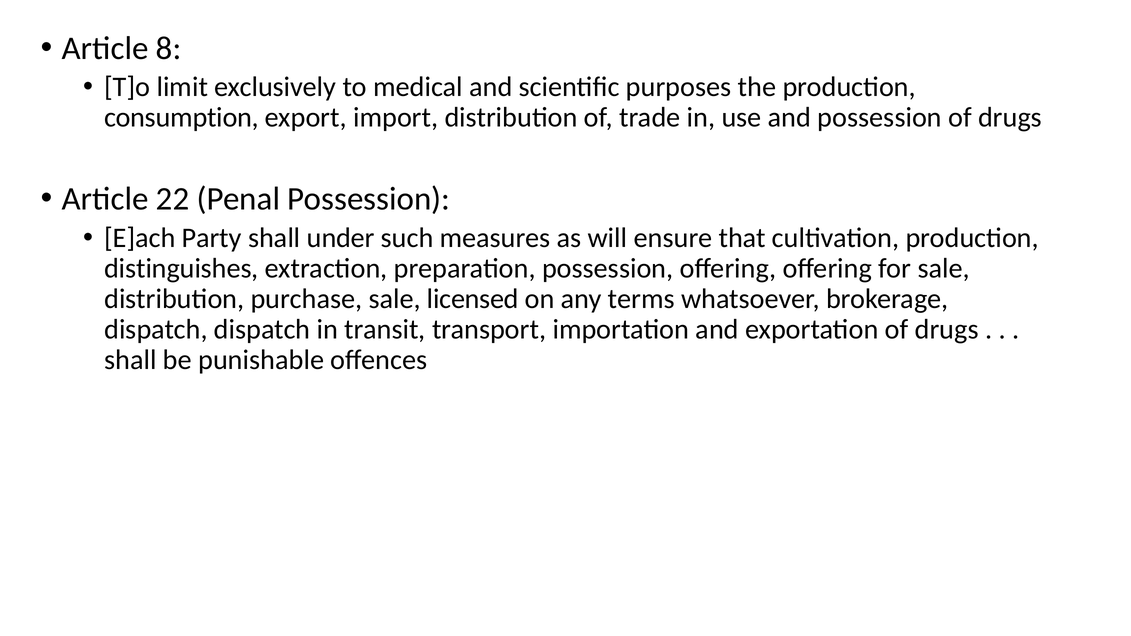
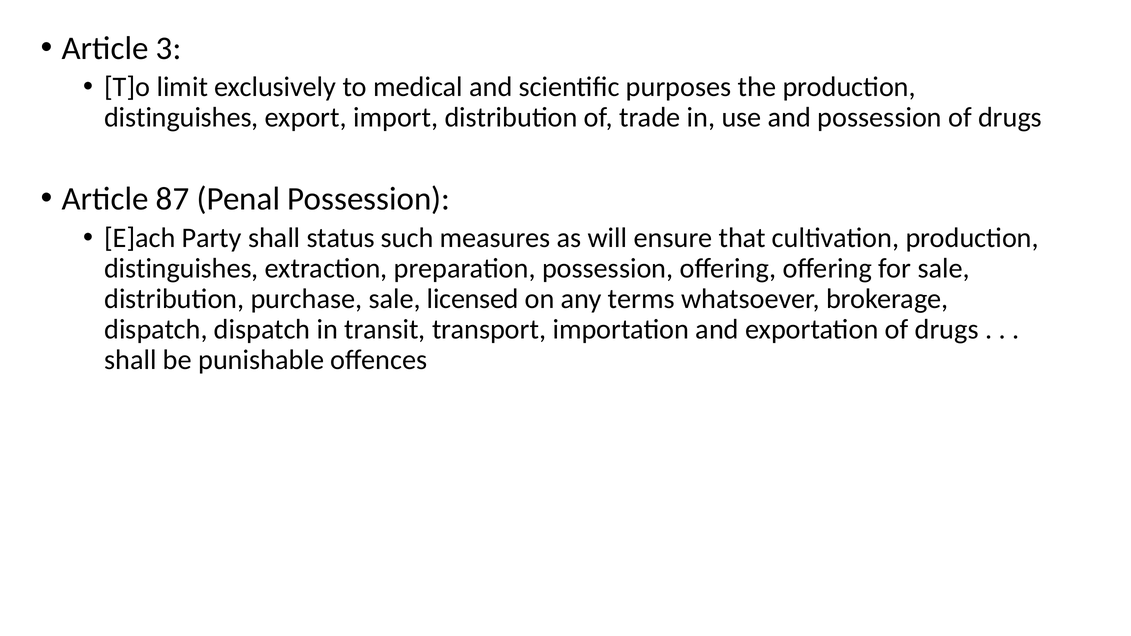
8: 8 -> 3 (169, 48)
consumption: consumption -> distinguishes (181, 118)
22: 22 -> 87 (173, 199)
under: under -> status (341, 238)
